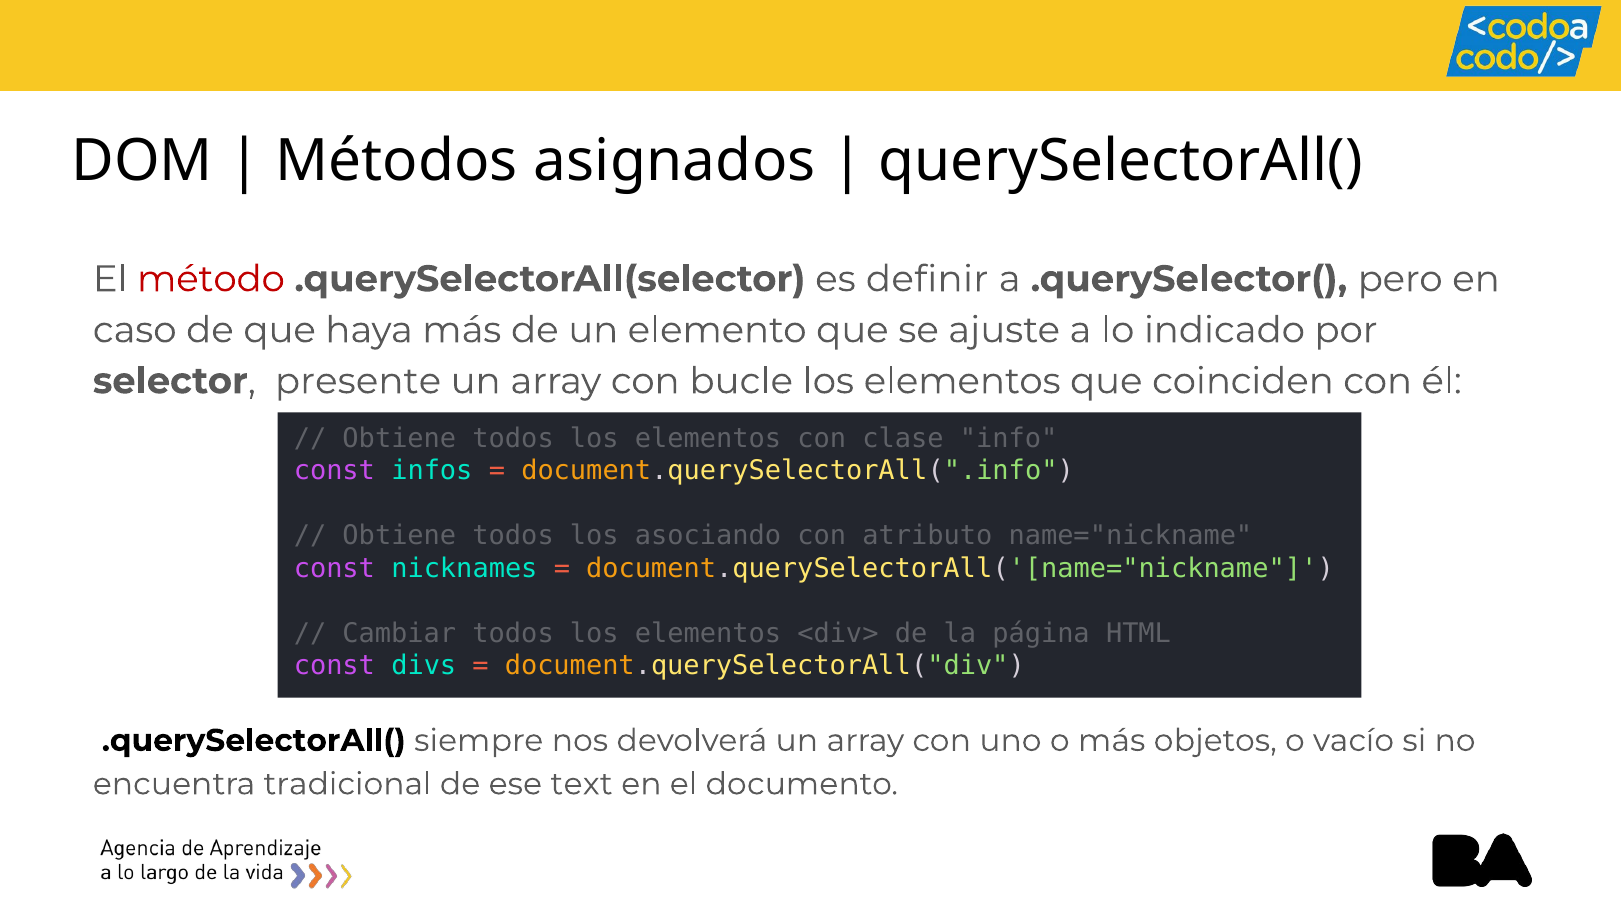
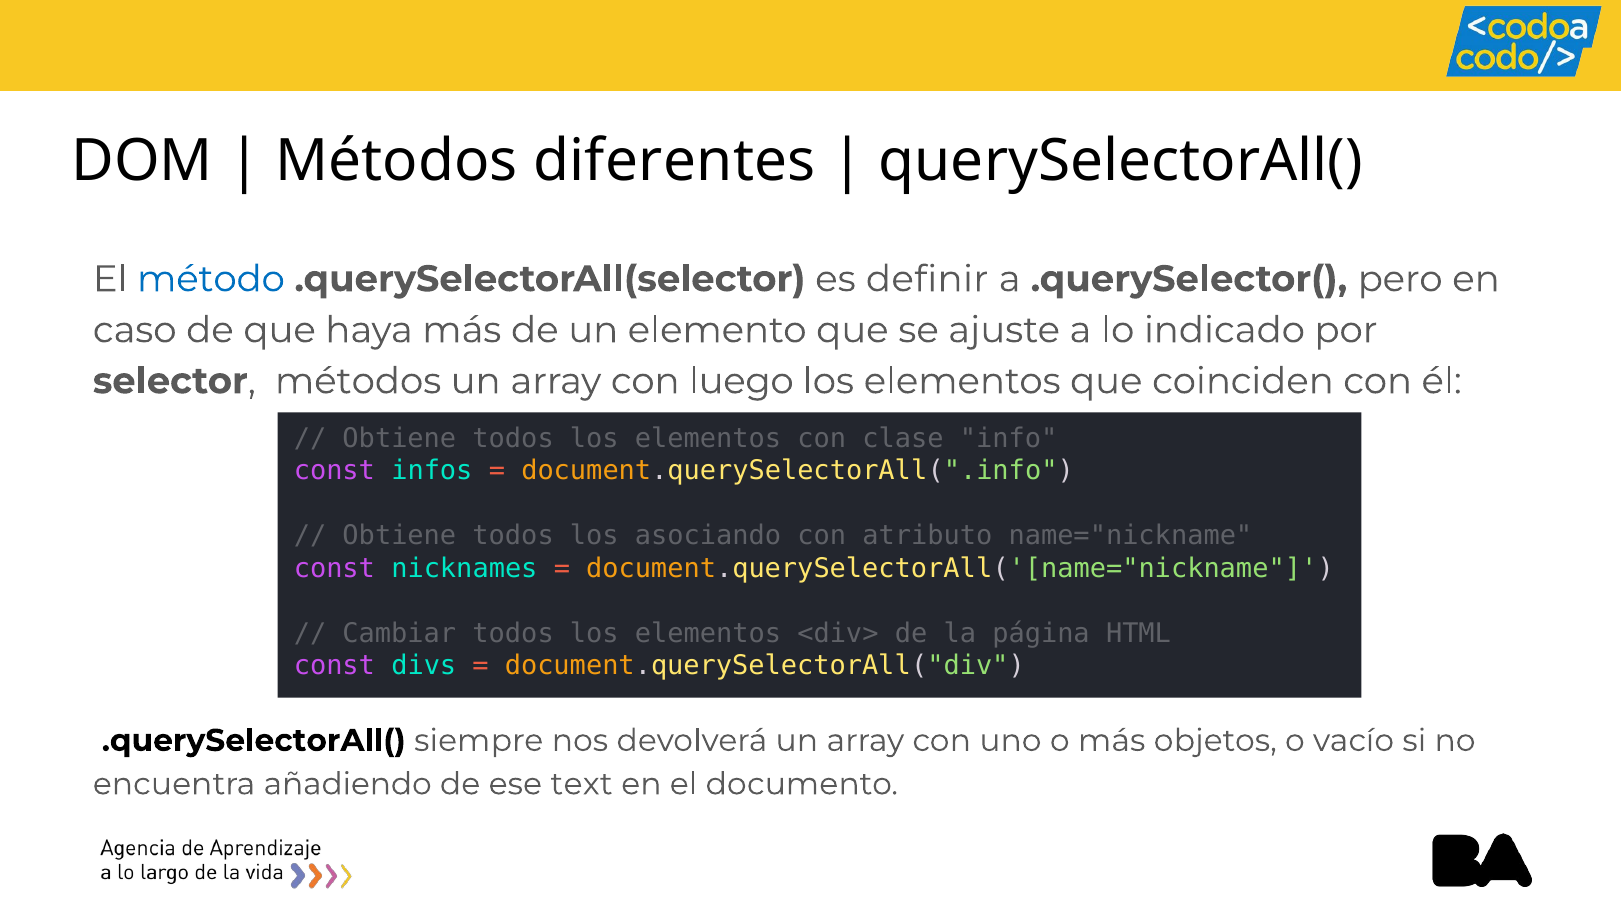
asignados: asignados -> diferentes (675, 161)
método colour: red -> blue (211, 279)
selector presente: presente -> métodos (358, 381)
bucle: bucle -> luego (741, 381)
tradicional: tradicional -> añadiendo (348, 784)
